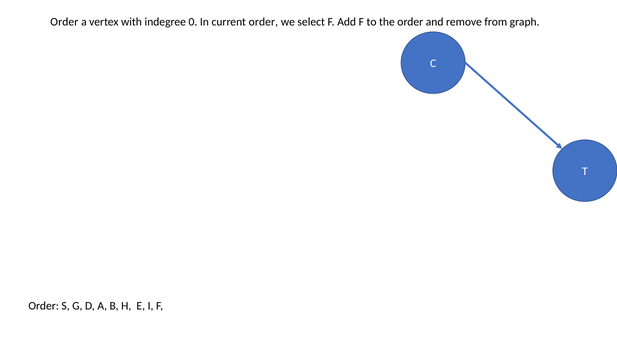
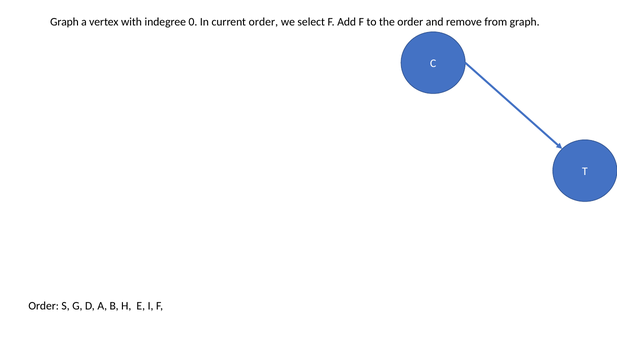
Order: Order -> Graph (64, 22)
